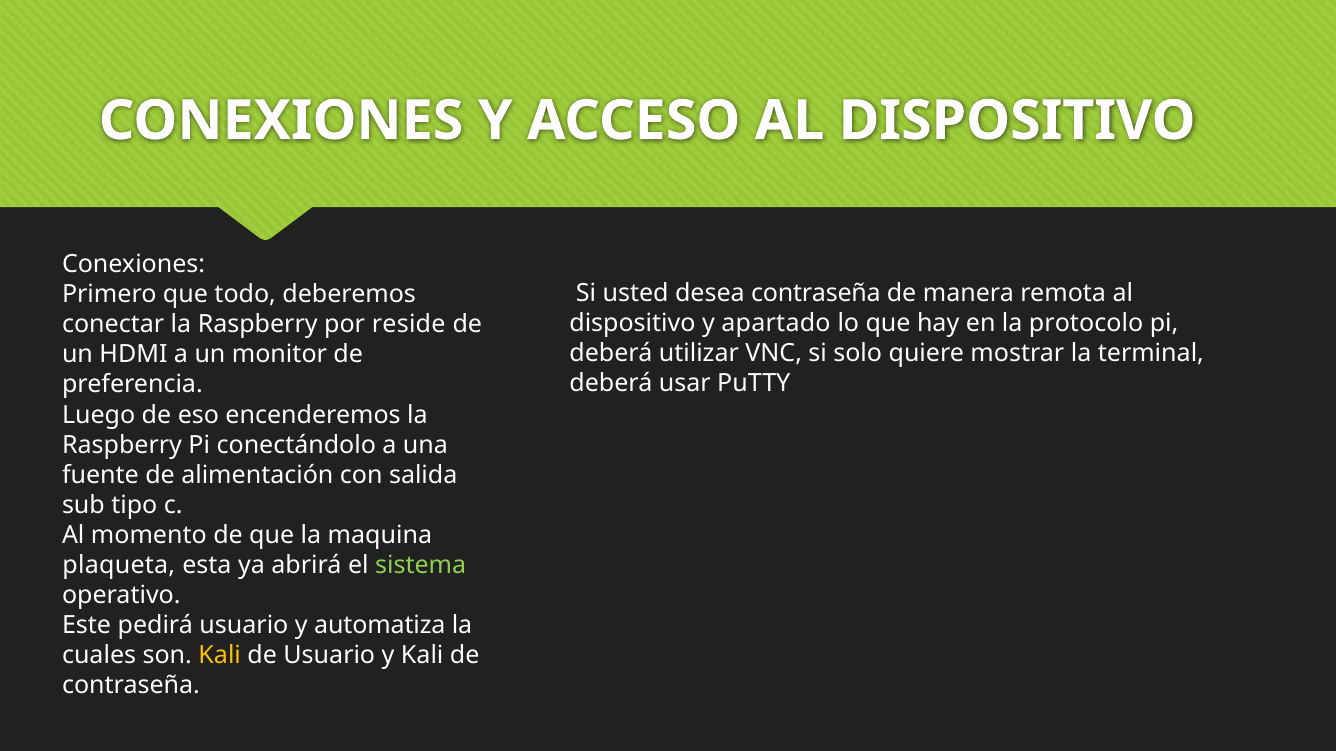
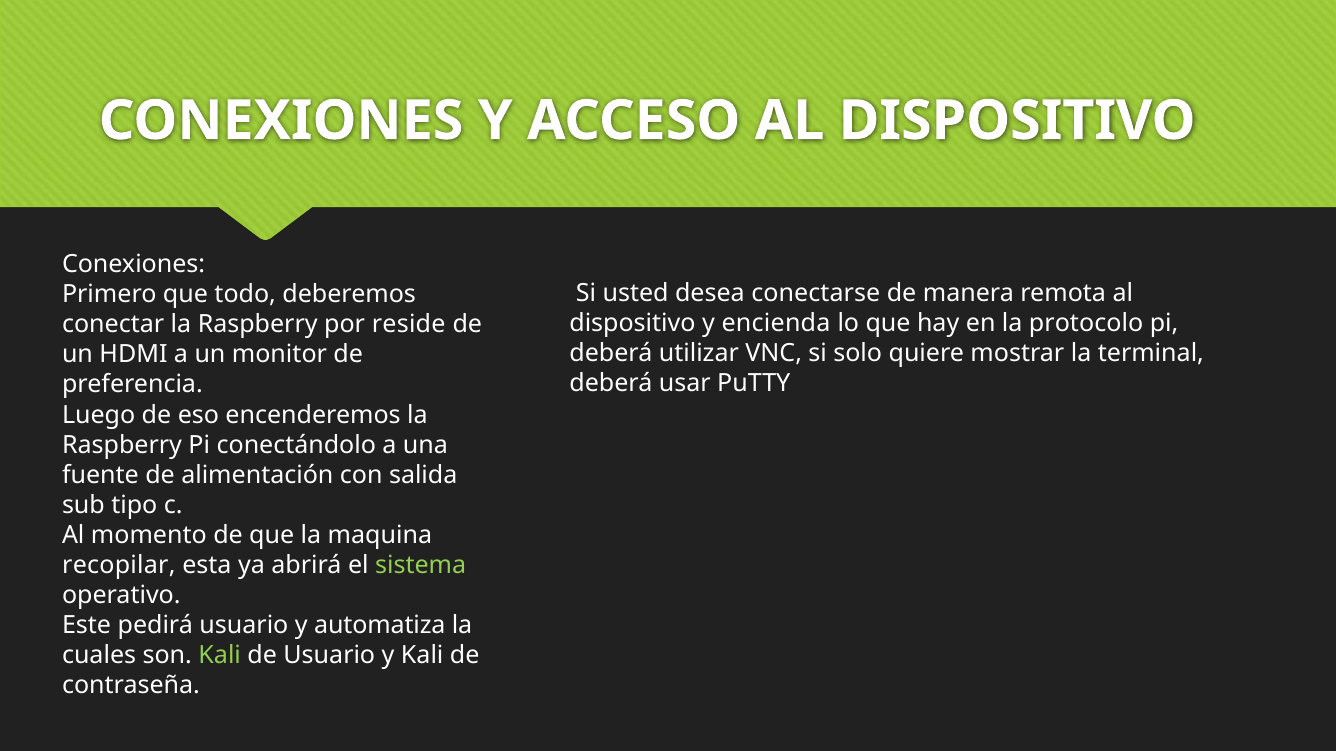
desea contraseña: contraseña -> conectarse (816, 294)
apartado: apartado -> encienda (776, 324)
plaqueta: plaqueta -> recopilar (119, 565)
Kali colour: yellow -> light green (220, 655)
